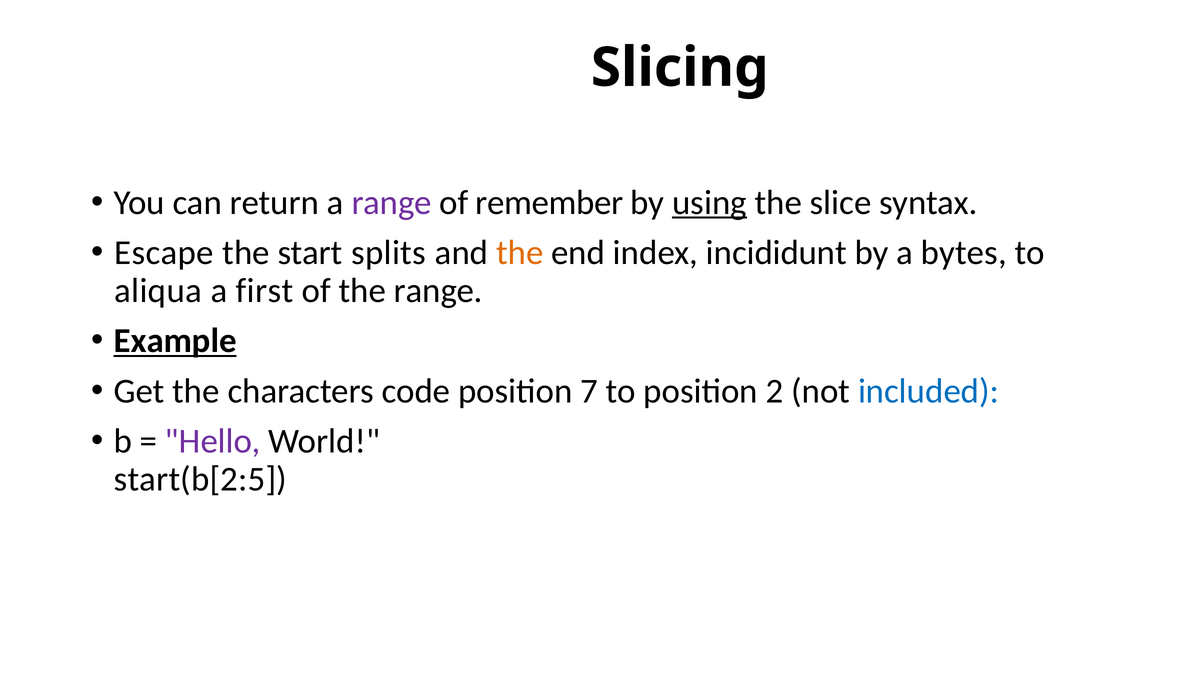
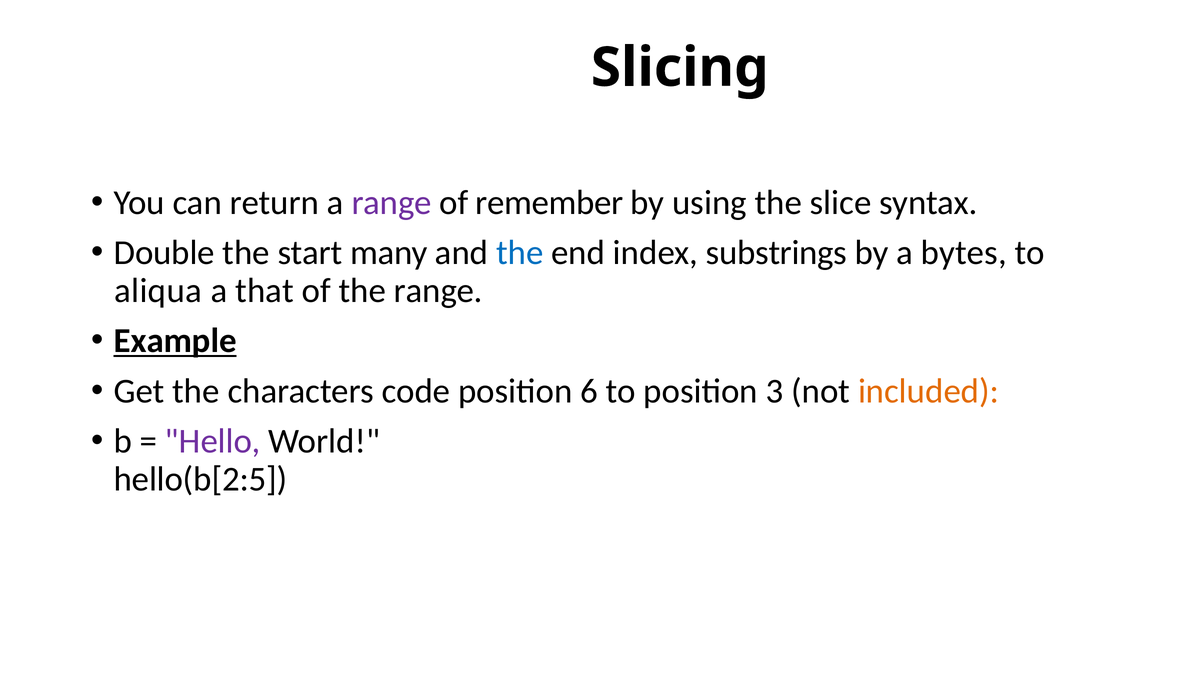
using underline: present -> none (709, 202)
Escape: Escape -> Double (164, 253)
splits: splits -> many (389, 253)
the colour: orange -> blue (520, 253)
incididunt: incididunt -> substrings (777, 253)
first: first -> that (265, 290)
7: 7 -> 6 (589, 391)
2: 2 -> 3 (774, 391)
included colour: blue -> orange (929, 391)
start(b[2:5: start(b[2:5 -> hello(b[2:5 (200, 479)
